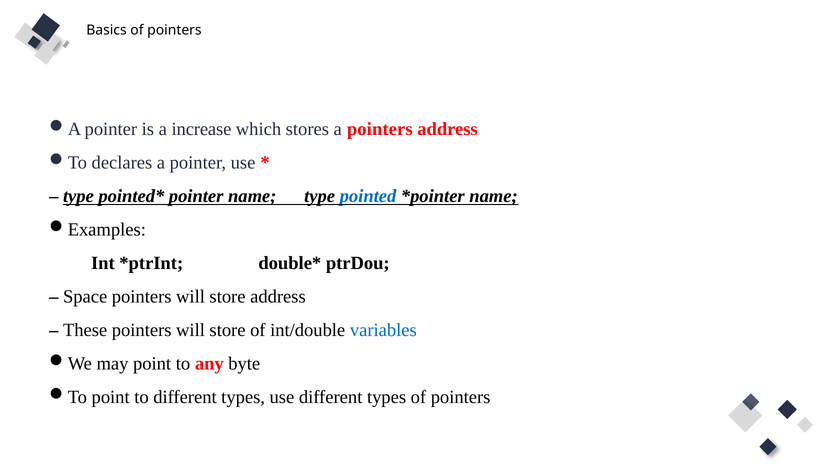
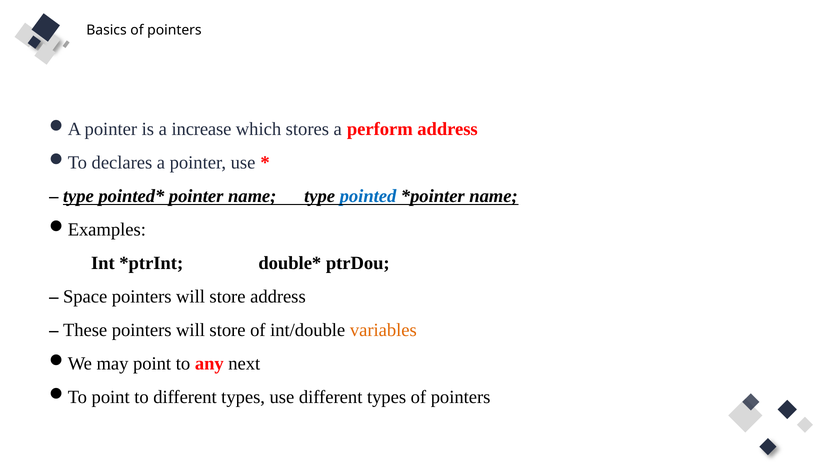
a pointers: pointers -> perform (380, 129)
variables colour: blue -> orange (383, 330)
byte: byte -> next (244, 363)
